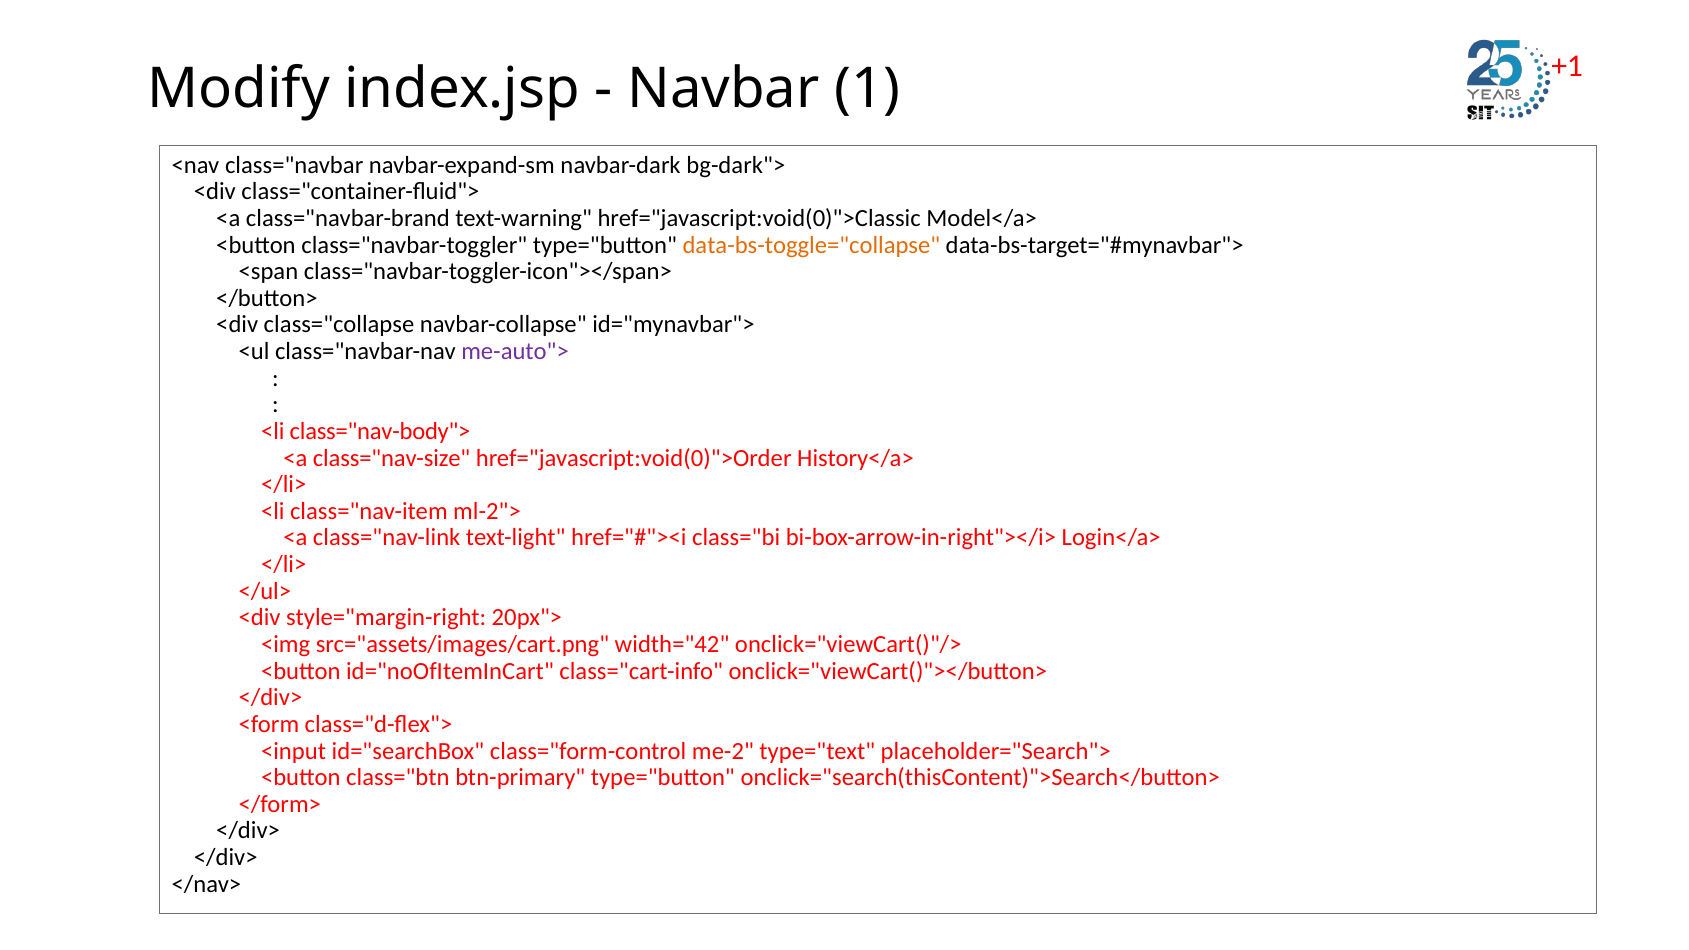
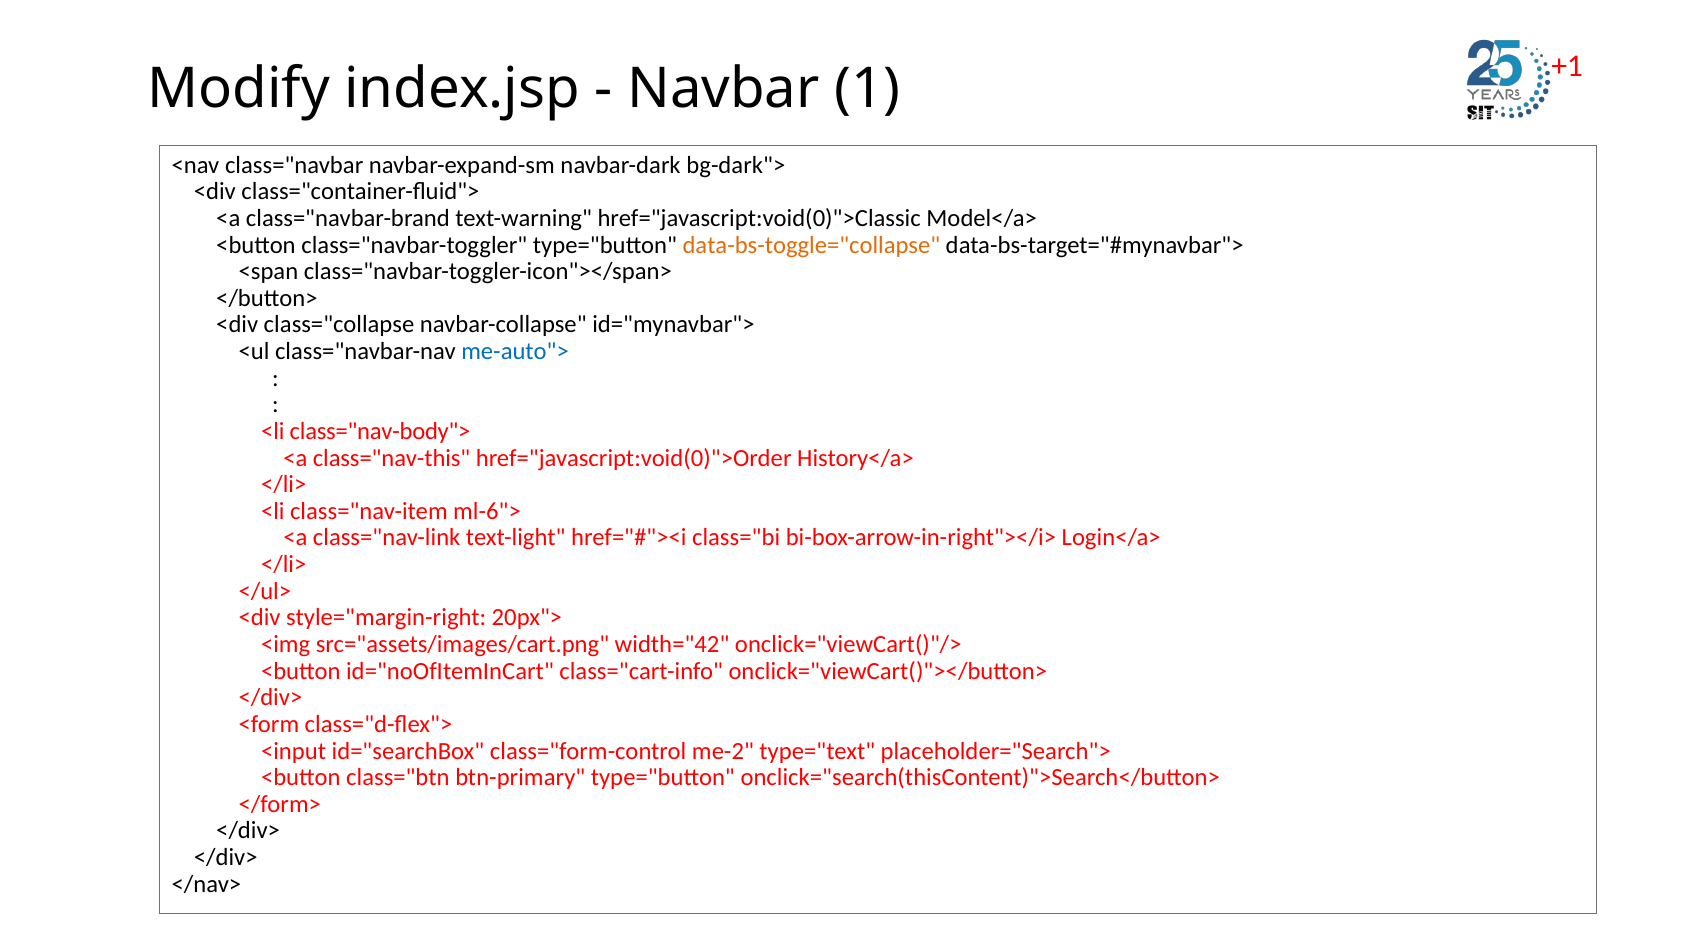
me-auto"> colour: purple -> blue (515, 351)
class="nav-size: class="nav-size -> class="nav-this (392, 458)
ml-2">: ml-2"> -> ml-6"> (487, 511)
